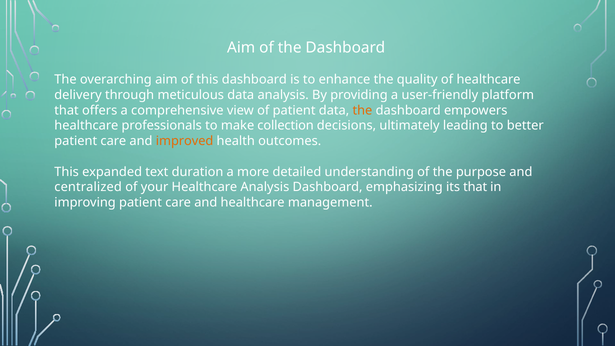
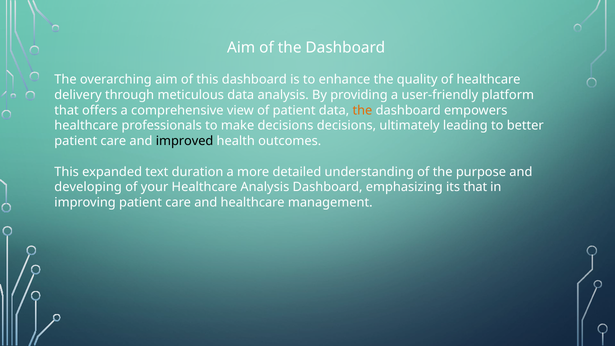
make collection: collection -> decisions (285, 126)
improved colour: orange -> black (185, 141)
centralized: centralized -> developing (88, 187)
